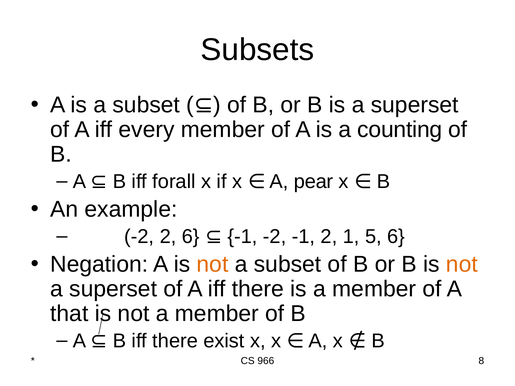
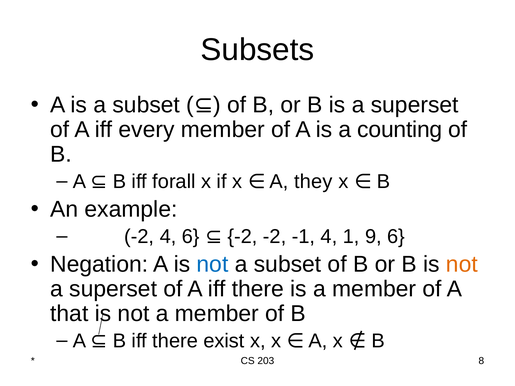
pear: pear -> they (313, 182)
-2 2: 2 -> 4 (168, 237)
6 -1: -1 -> -2 (243, 237)
-1 2: 2 -> 4 (329, 237)
5: 5 -> 9 (373, 237)
not colour: orange -> blue (212, 264)
966: 966 -> 203 (266, 361)
